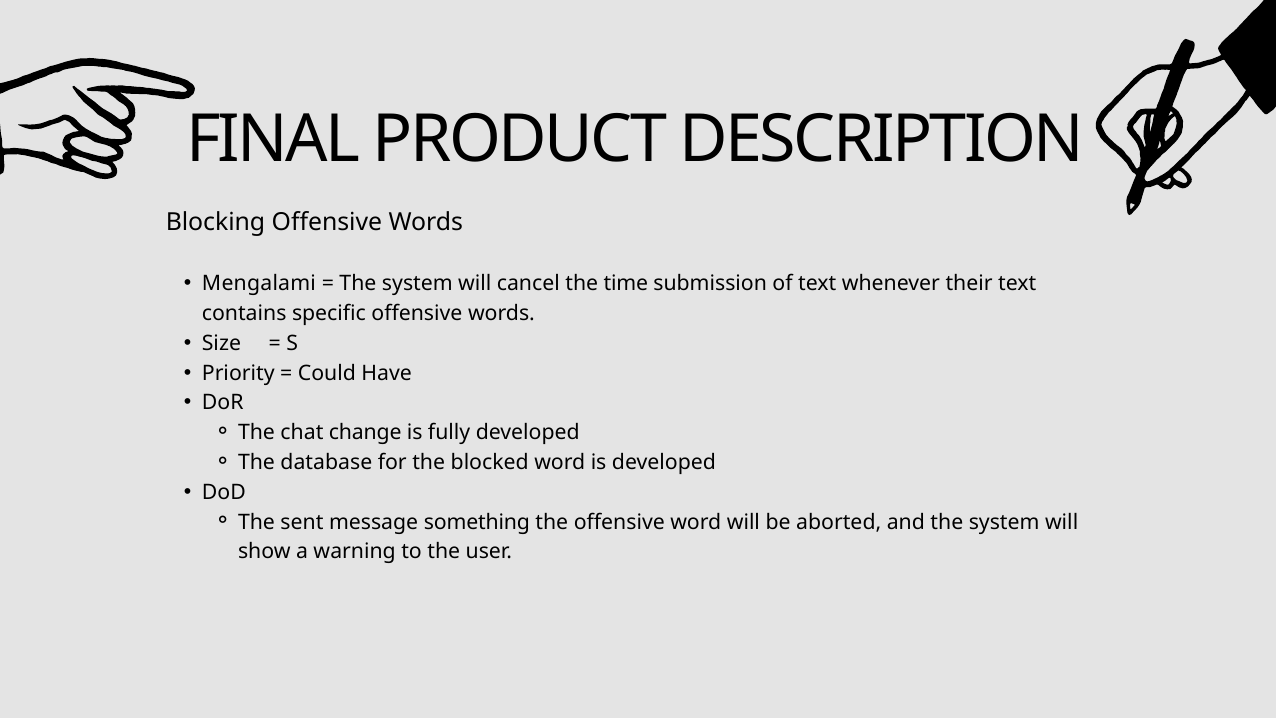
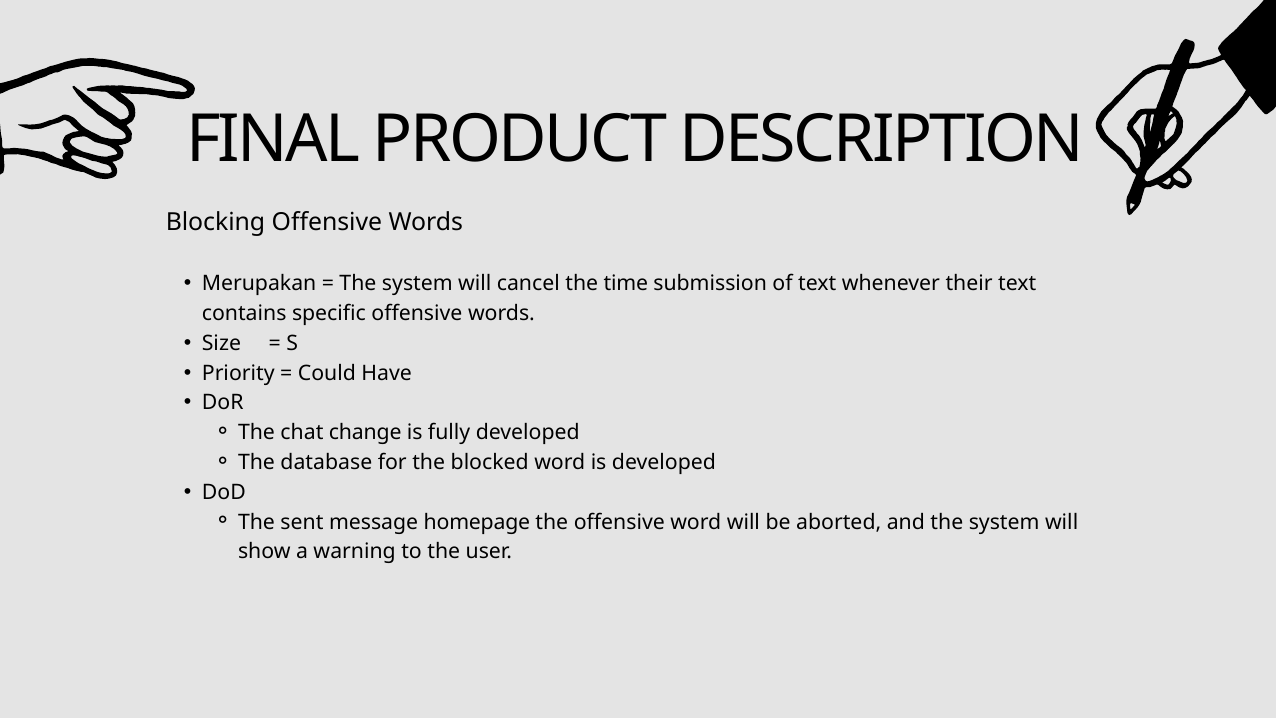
Mengalami: Mengalami -> Merupakan (259, 284)
something: something -> homepage (477, 522)
